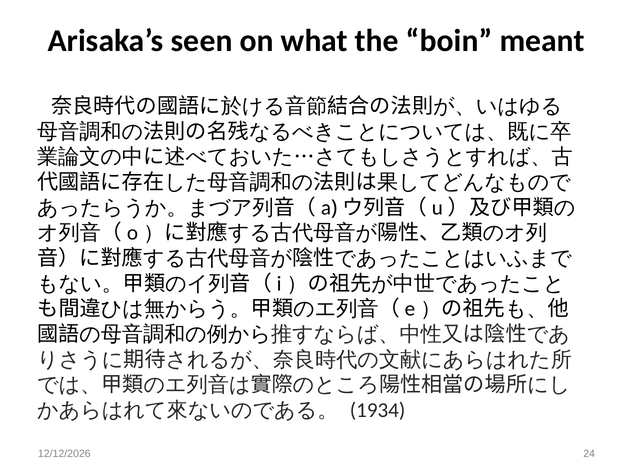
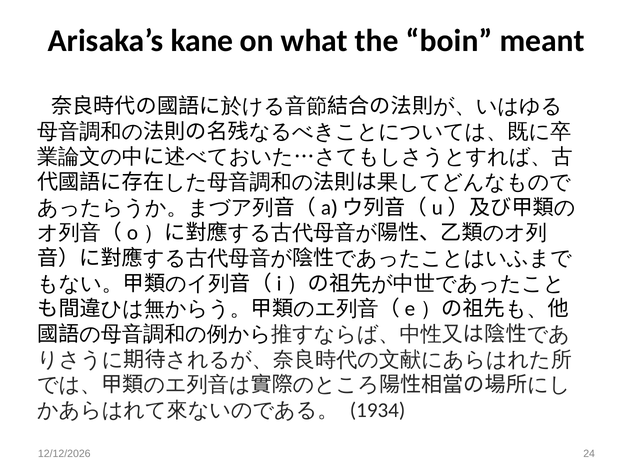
seen: seen -> kane (202, 41)
